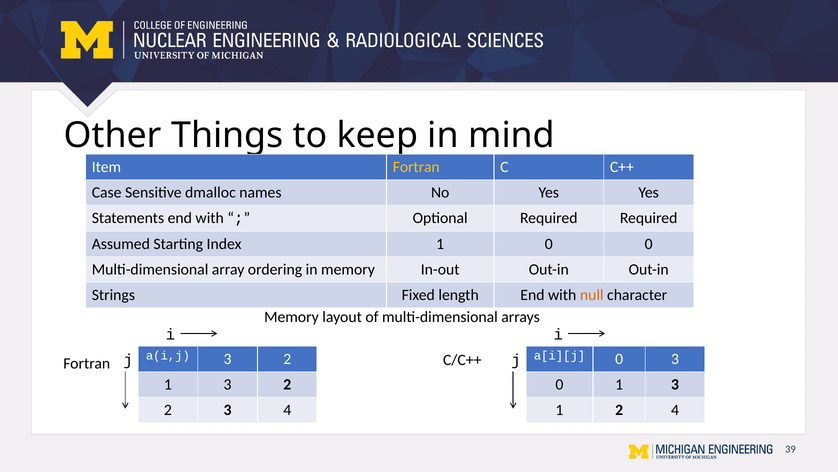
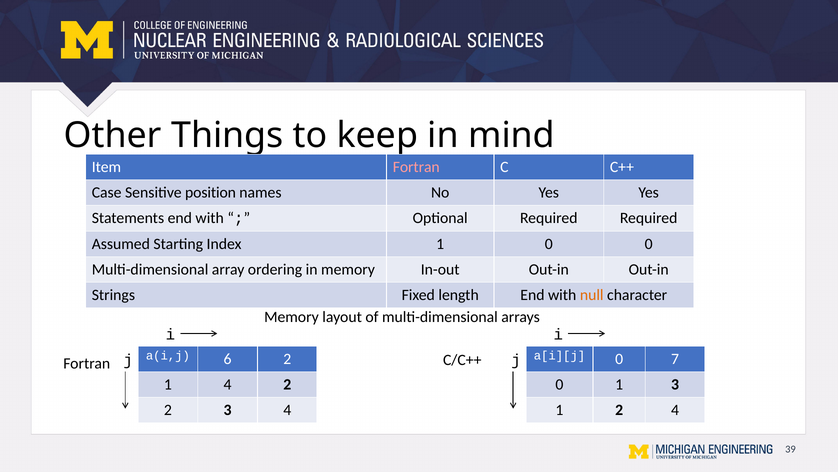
Fortran colour: yellow -> pink (416, 167)
dmalloc: dmalloc -> position (210, 192)
a(i,j 3: 3 -> 6 (228, 359)
0 3: 3 -> 7 (675, 359)
3: 3 -> 4 (228, 384)
